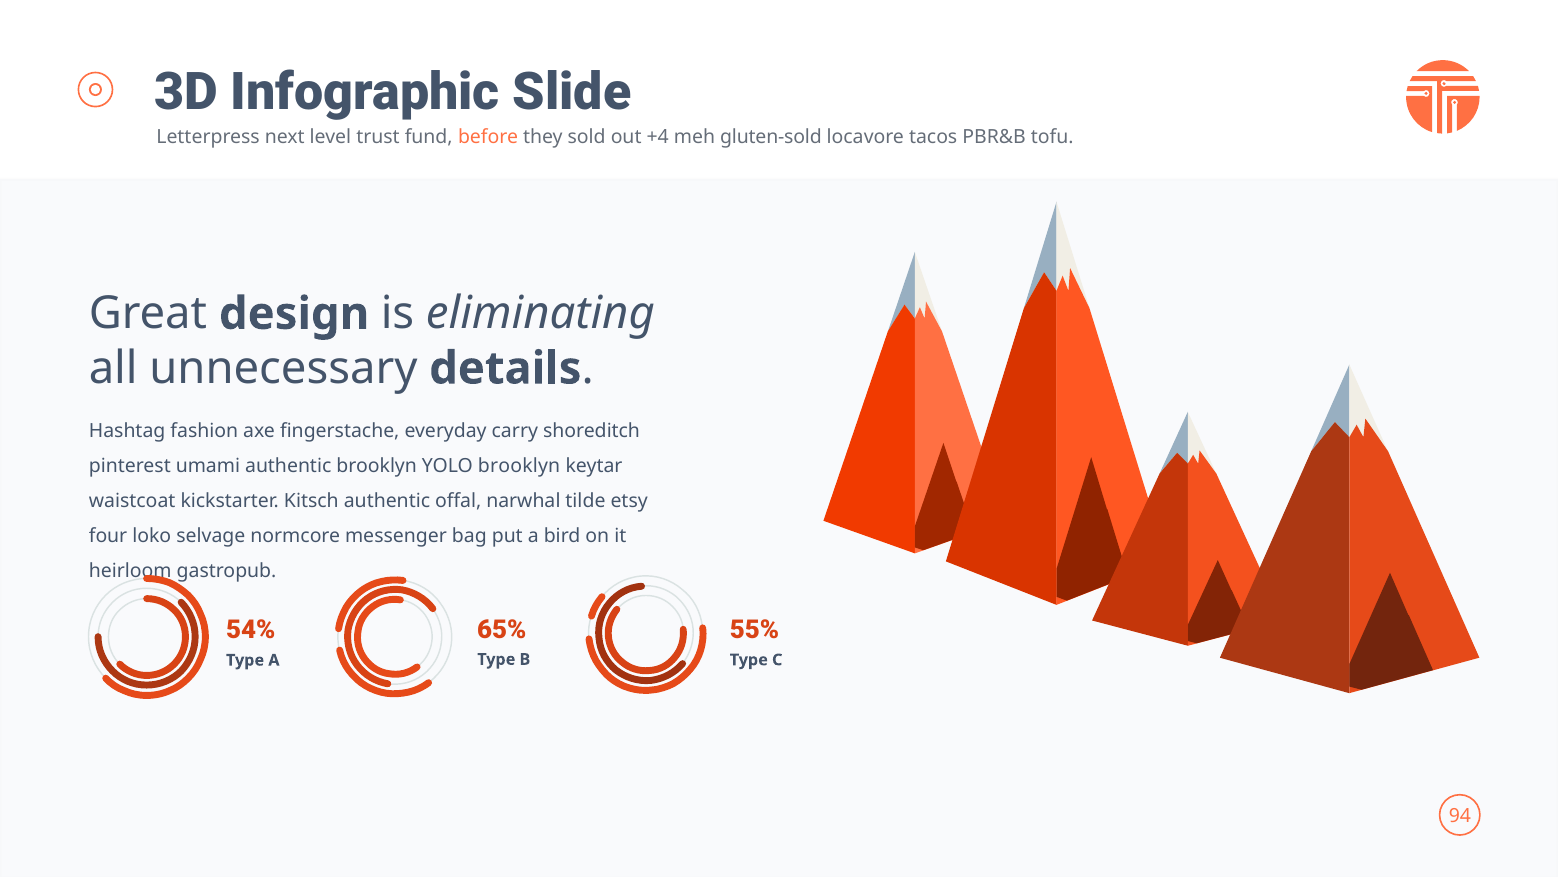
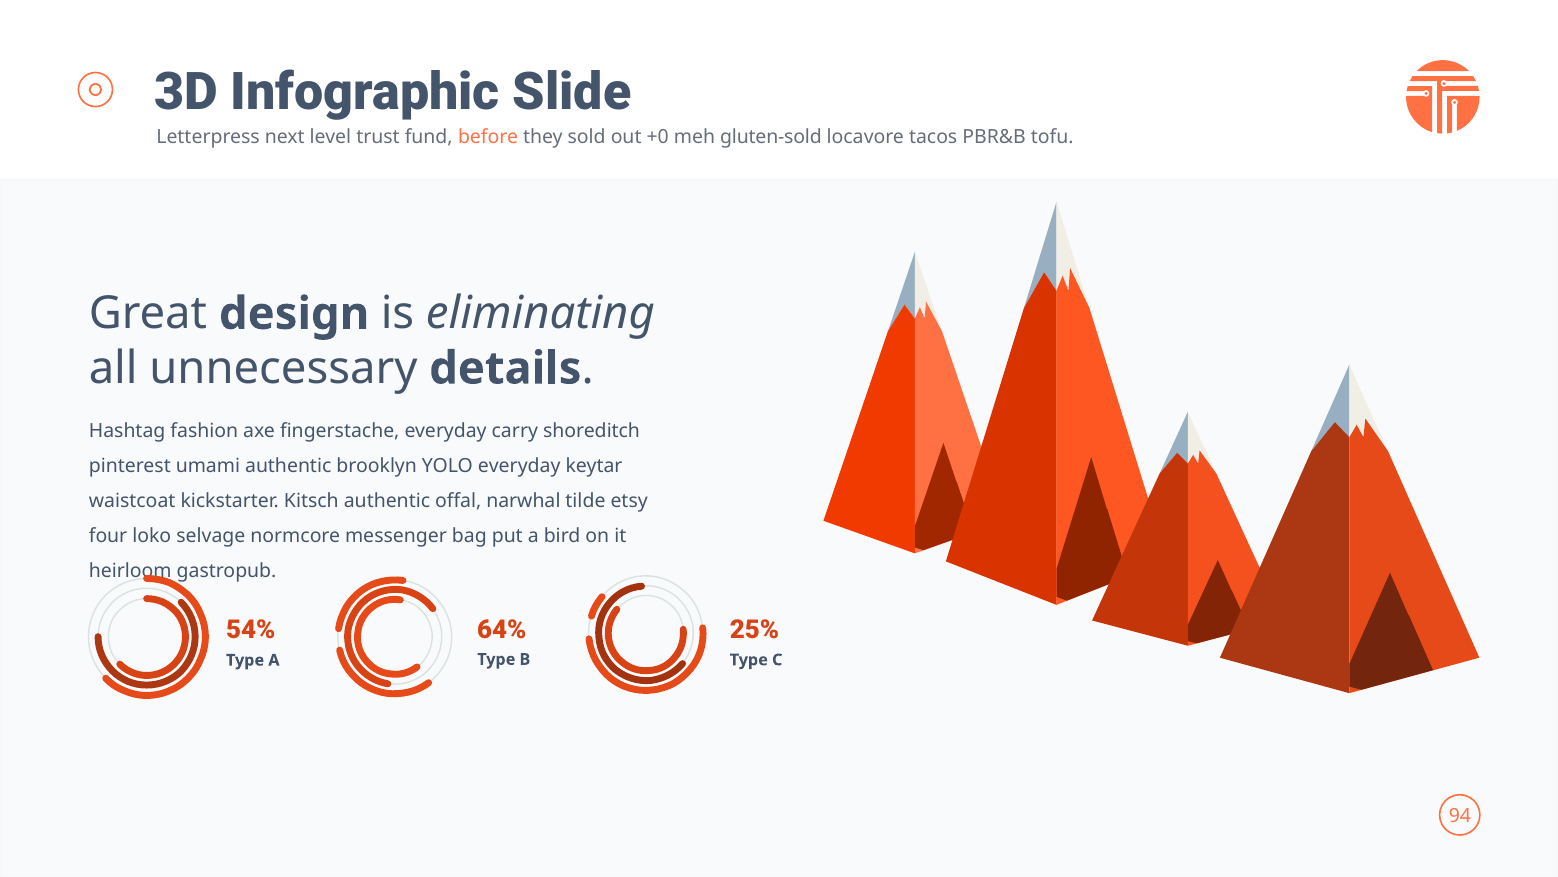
+4: +4 -> +0 (658, 137)
YOLO brooklyn: brooklyn -> everyday (519, 466)
65%: 65% -> 64% (502, 629)
55%: 55% -> 25% (754, 630)
